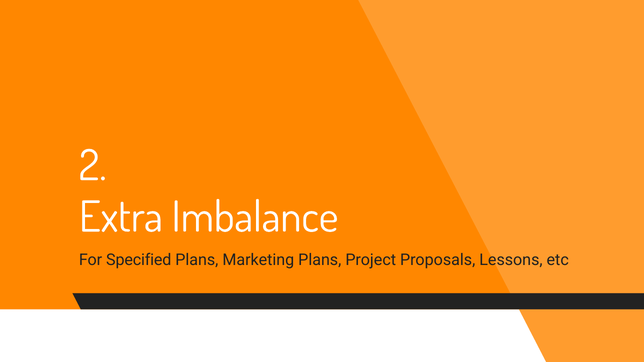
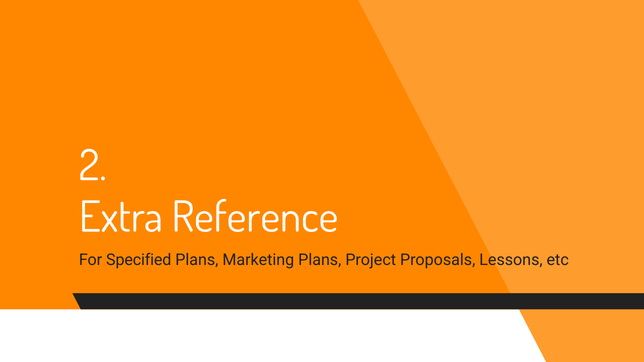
Imbalance: Imbalance -> Reference (255, 218)
